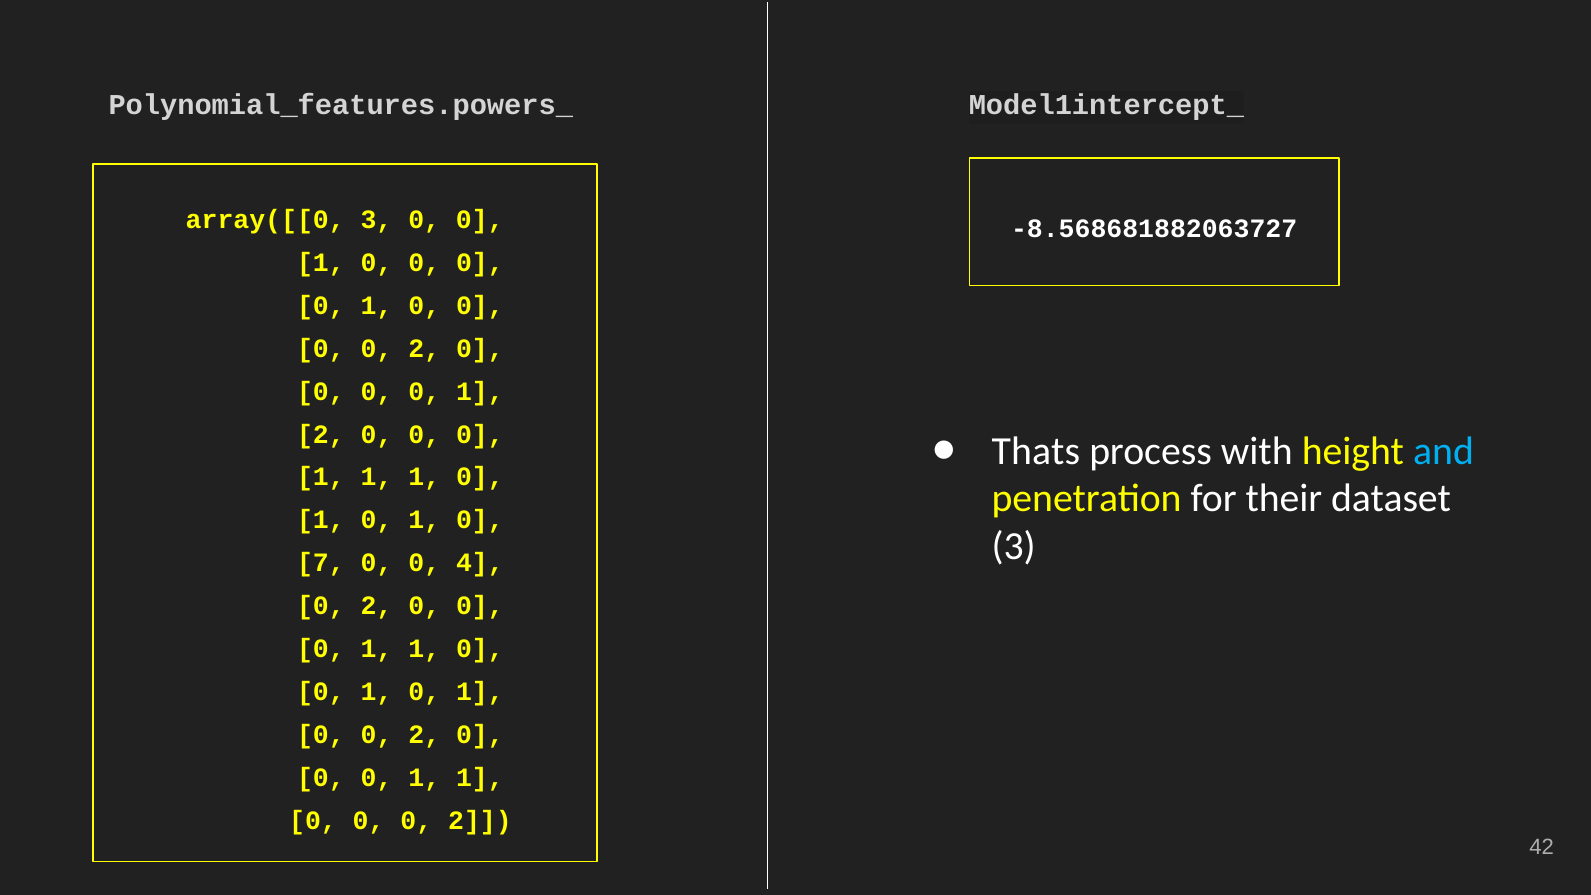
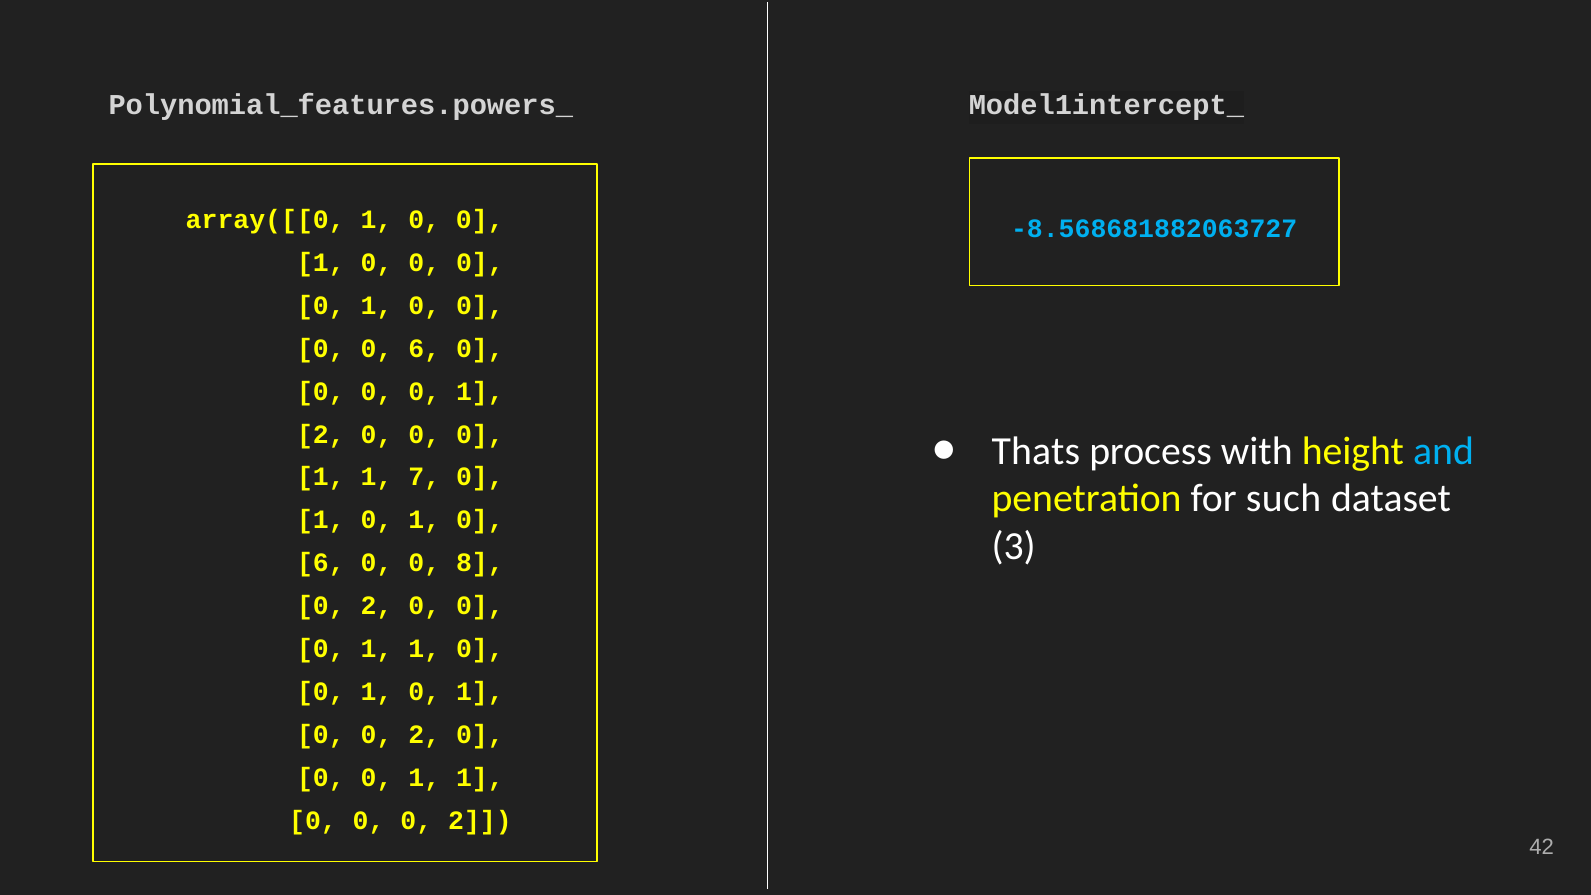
array([[0 3: 3 -> 1 (376, 220)
-8.568681882063727 colour: white -> light blue (1154, 229)
2: 2 -> 6 (424, 348)
1 1 1: 1 -> 7 (424, 477)
their: their -> such (1284, 499)
7: 7 -> 6 (321, 563)
4: 4 -> 8 (480, 563)
